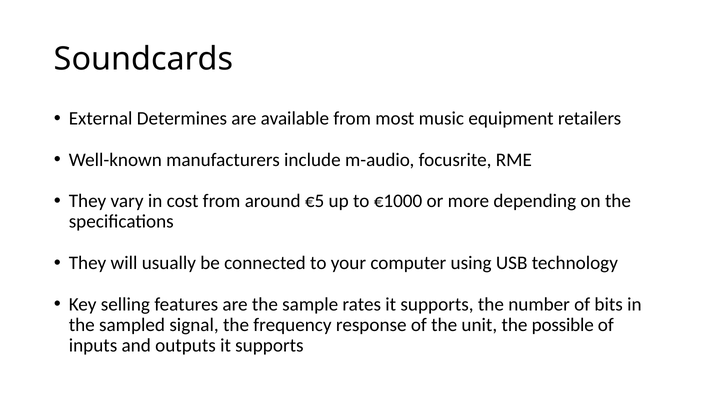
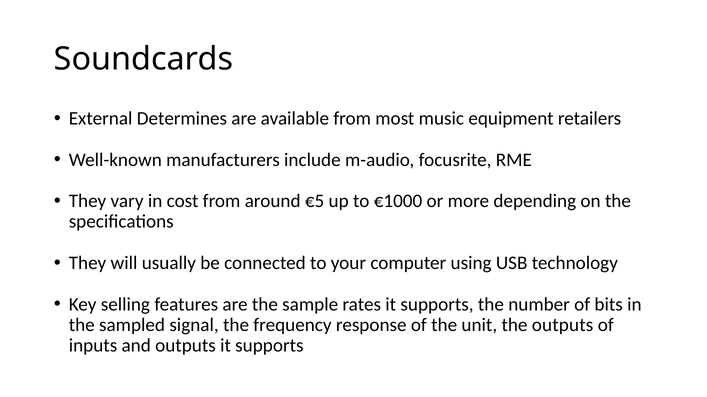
the possible: possible -> outputs (563, 325)
